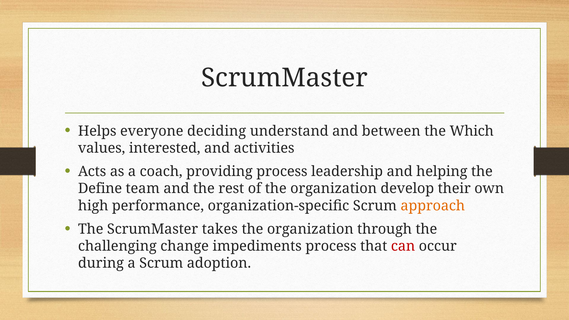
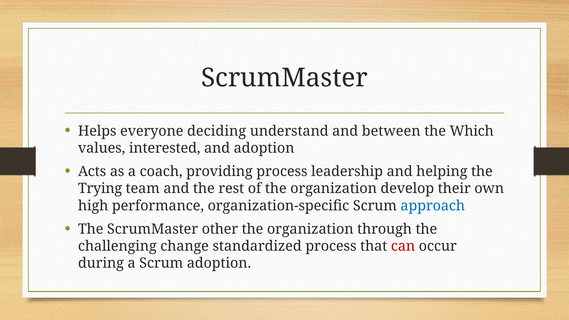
and activities: activities -> adoption (264, 148)
Define: Define -> Trying (100, 189)
approach colour: orange -> blue (433, 206)
takes: takes -> other (220, 229)
impediments: impediments -> standardized (257, 246)
